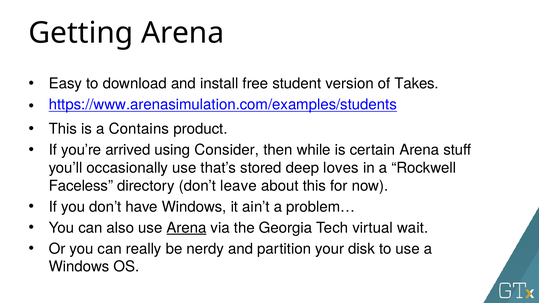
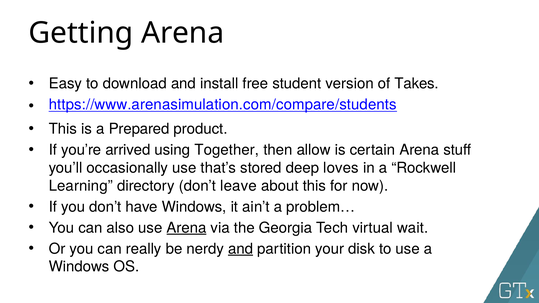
https://www.arenasimulation.com/examples/students: https://www.arenasimulation.com/examples/students -> https://www.arenasimulation.com/compare/students (223, 105)
Contains: Contains -> Prepared (139, 129)
Consider: Consider -> Together (227, 150)
while: while -> allow (314, 150)
Faceless: Faceless -> Learning (81, 186)
and underline: none -> present (241, 249)
